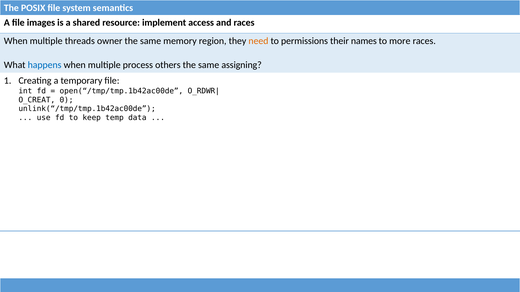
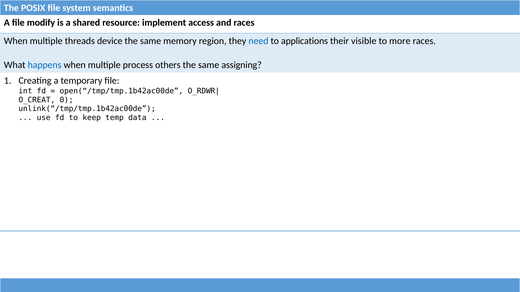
images: images -> modify (41, 23)
owner: owner -> device (110, 41)
need colour: orange -> blue (258, 41)
permissions: permissions -> applications (305, 41)
names: names -> visible (364, 41)
